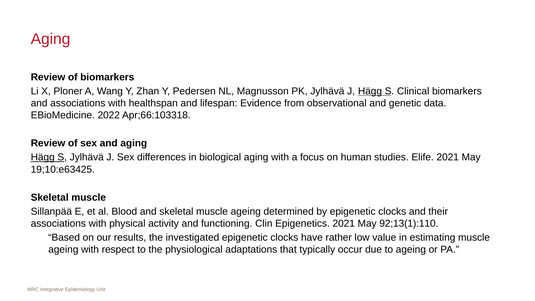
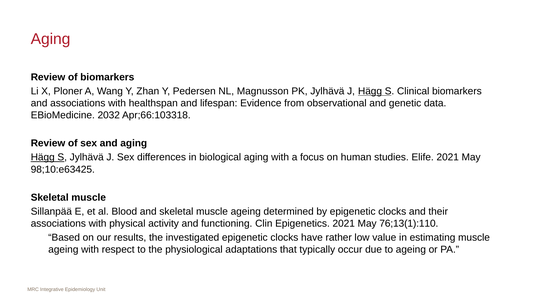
2022: 2022 -> 2032 (109, 115)
19;10:e63425: 19;10:e63425 -> 98;10:e63425 (63, 169)
92;13(1):110: 92;13(1):110 -> 76;13(1):110 (409, 223)
